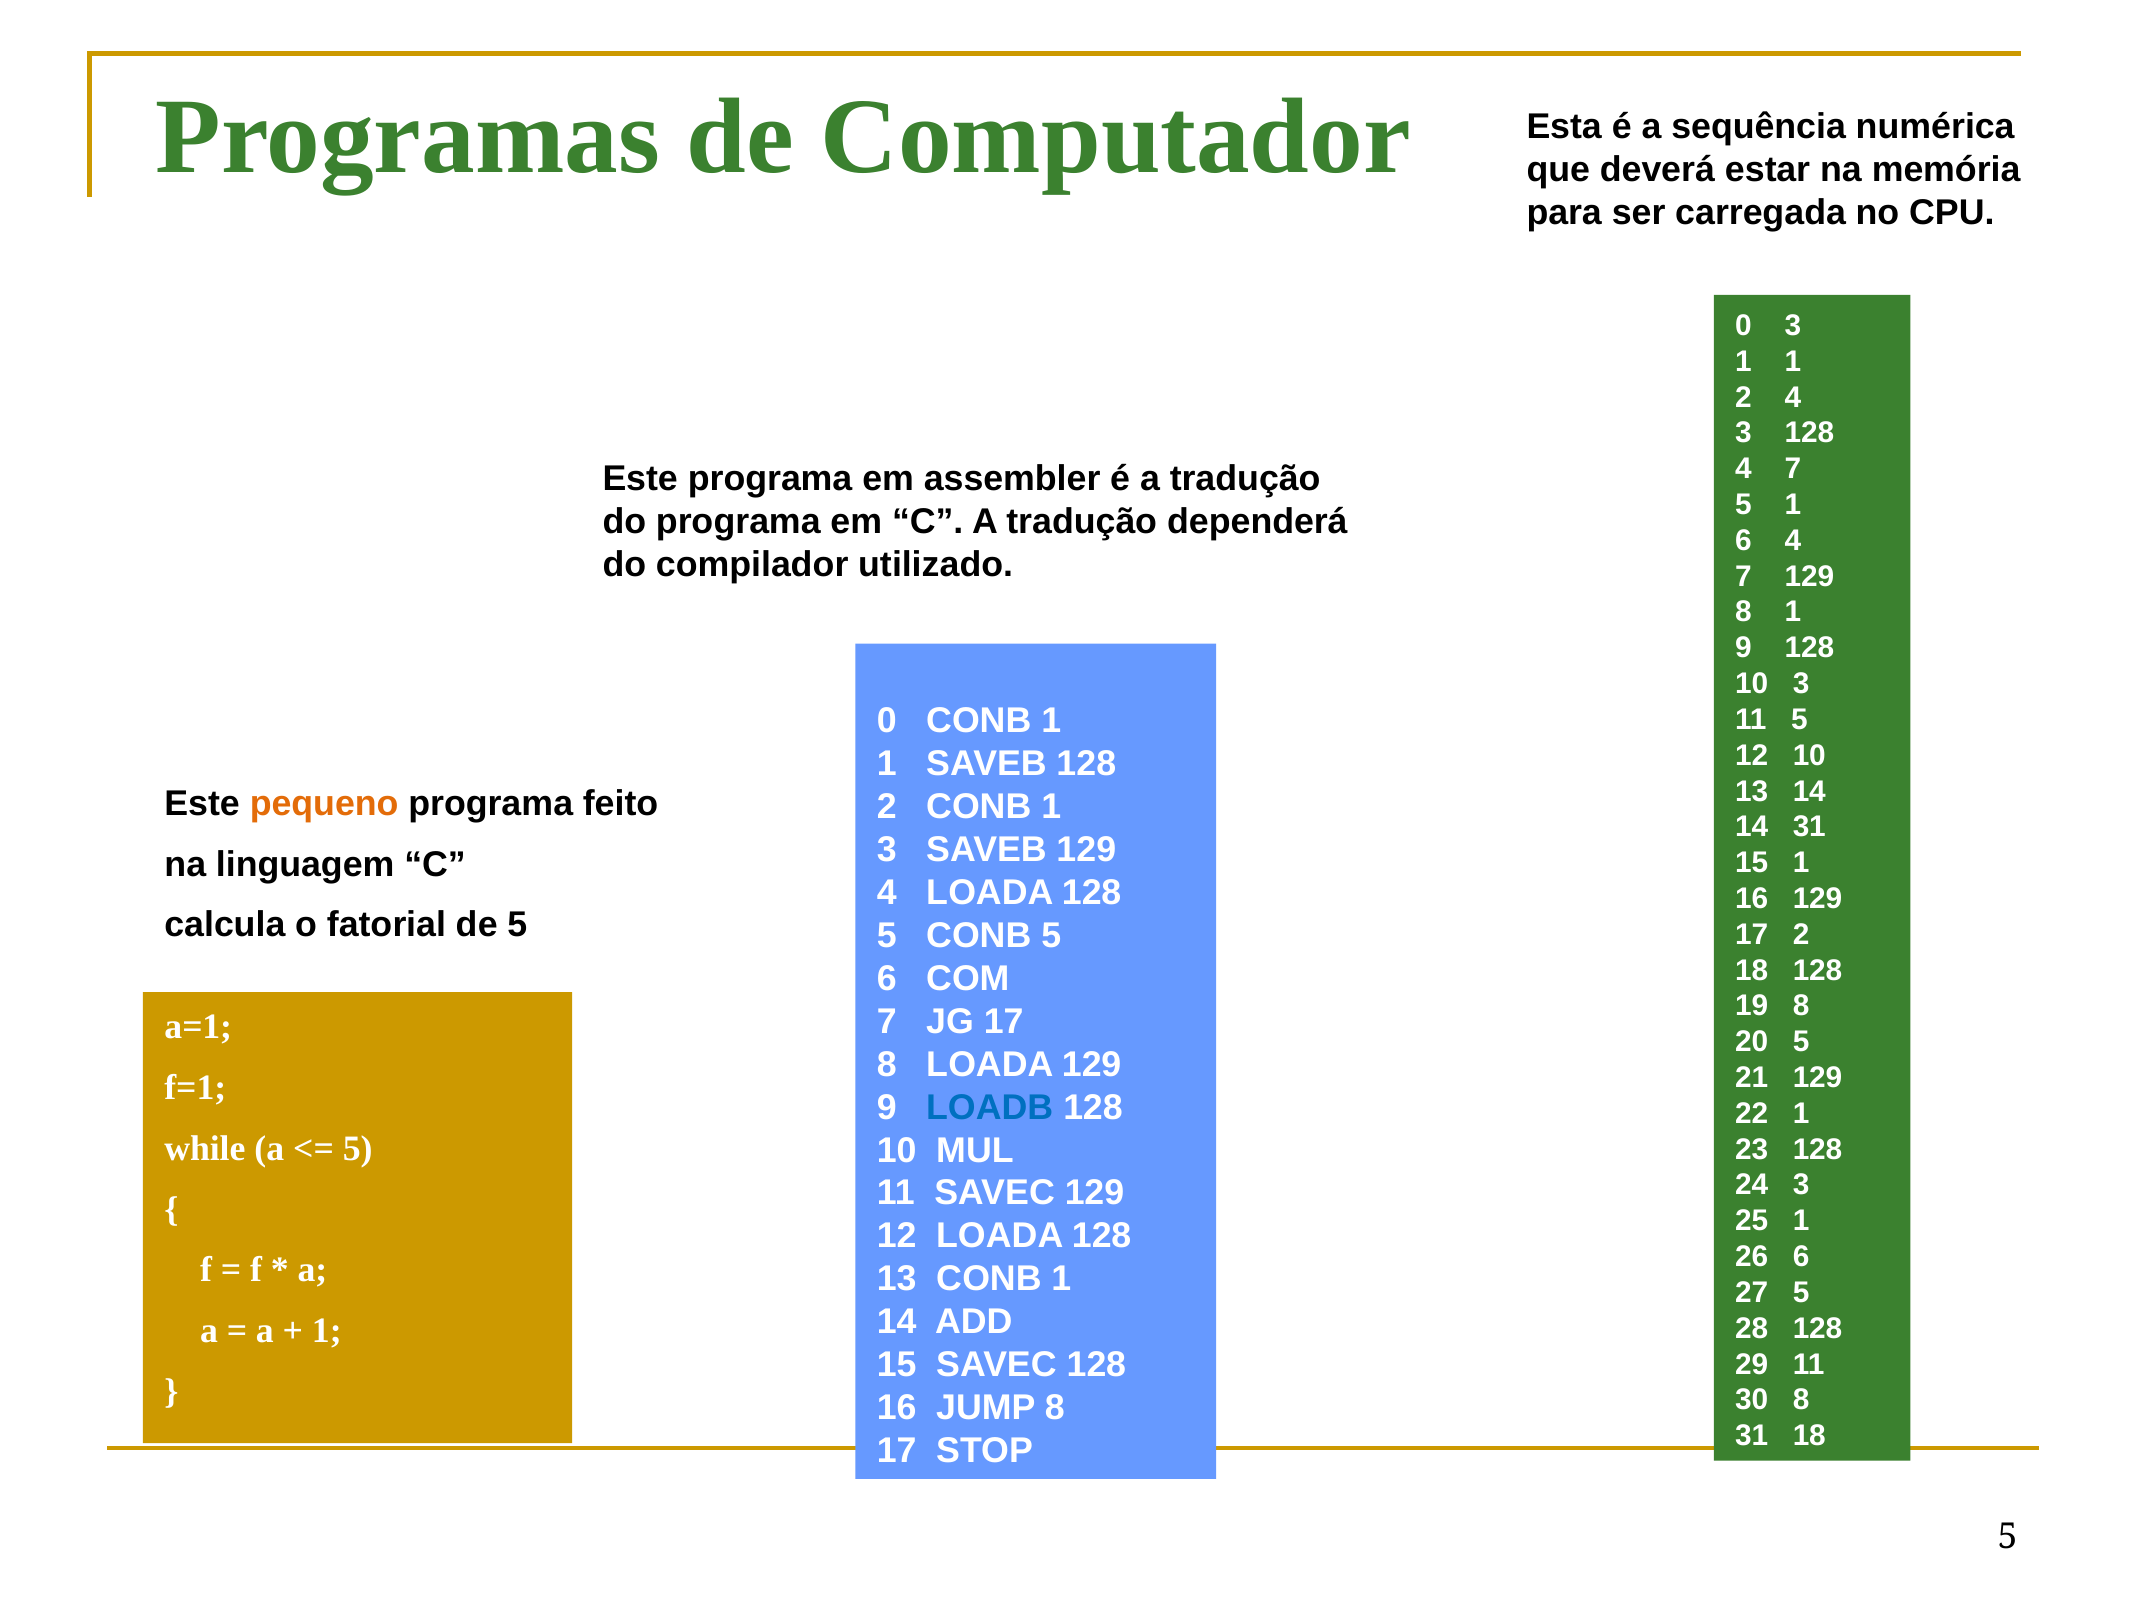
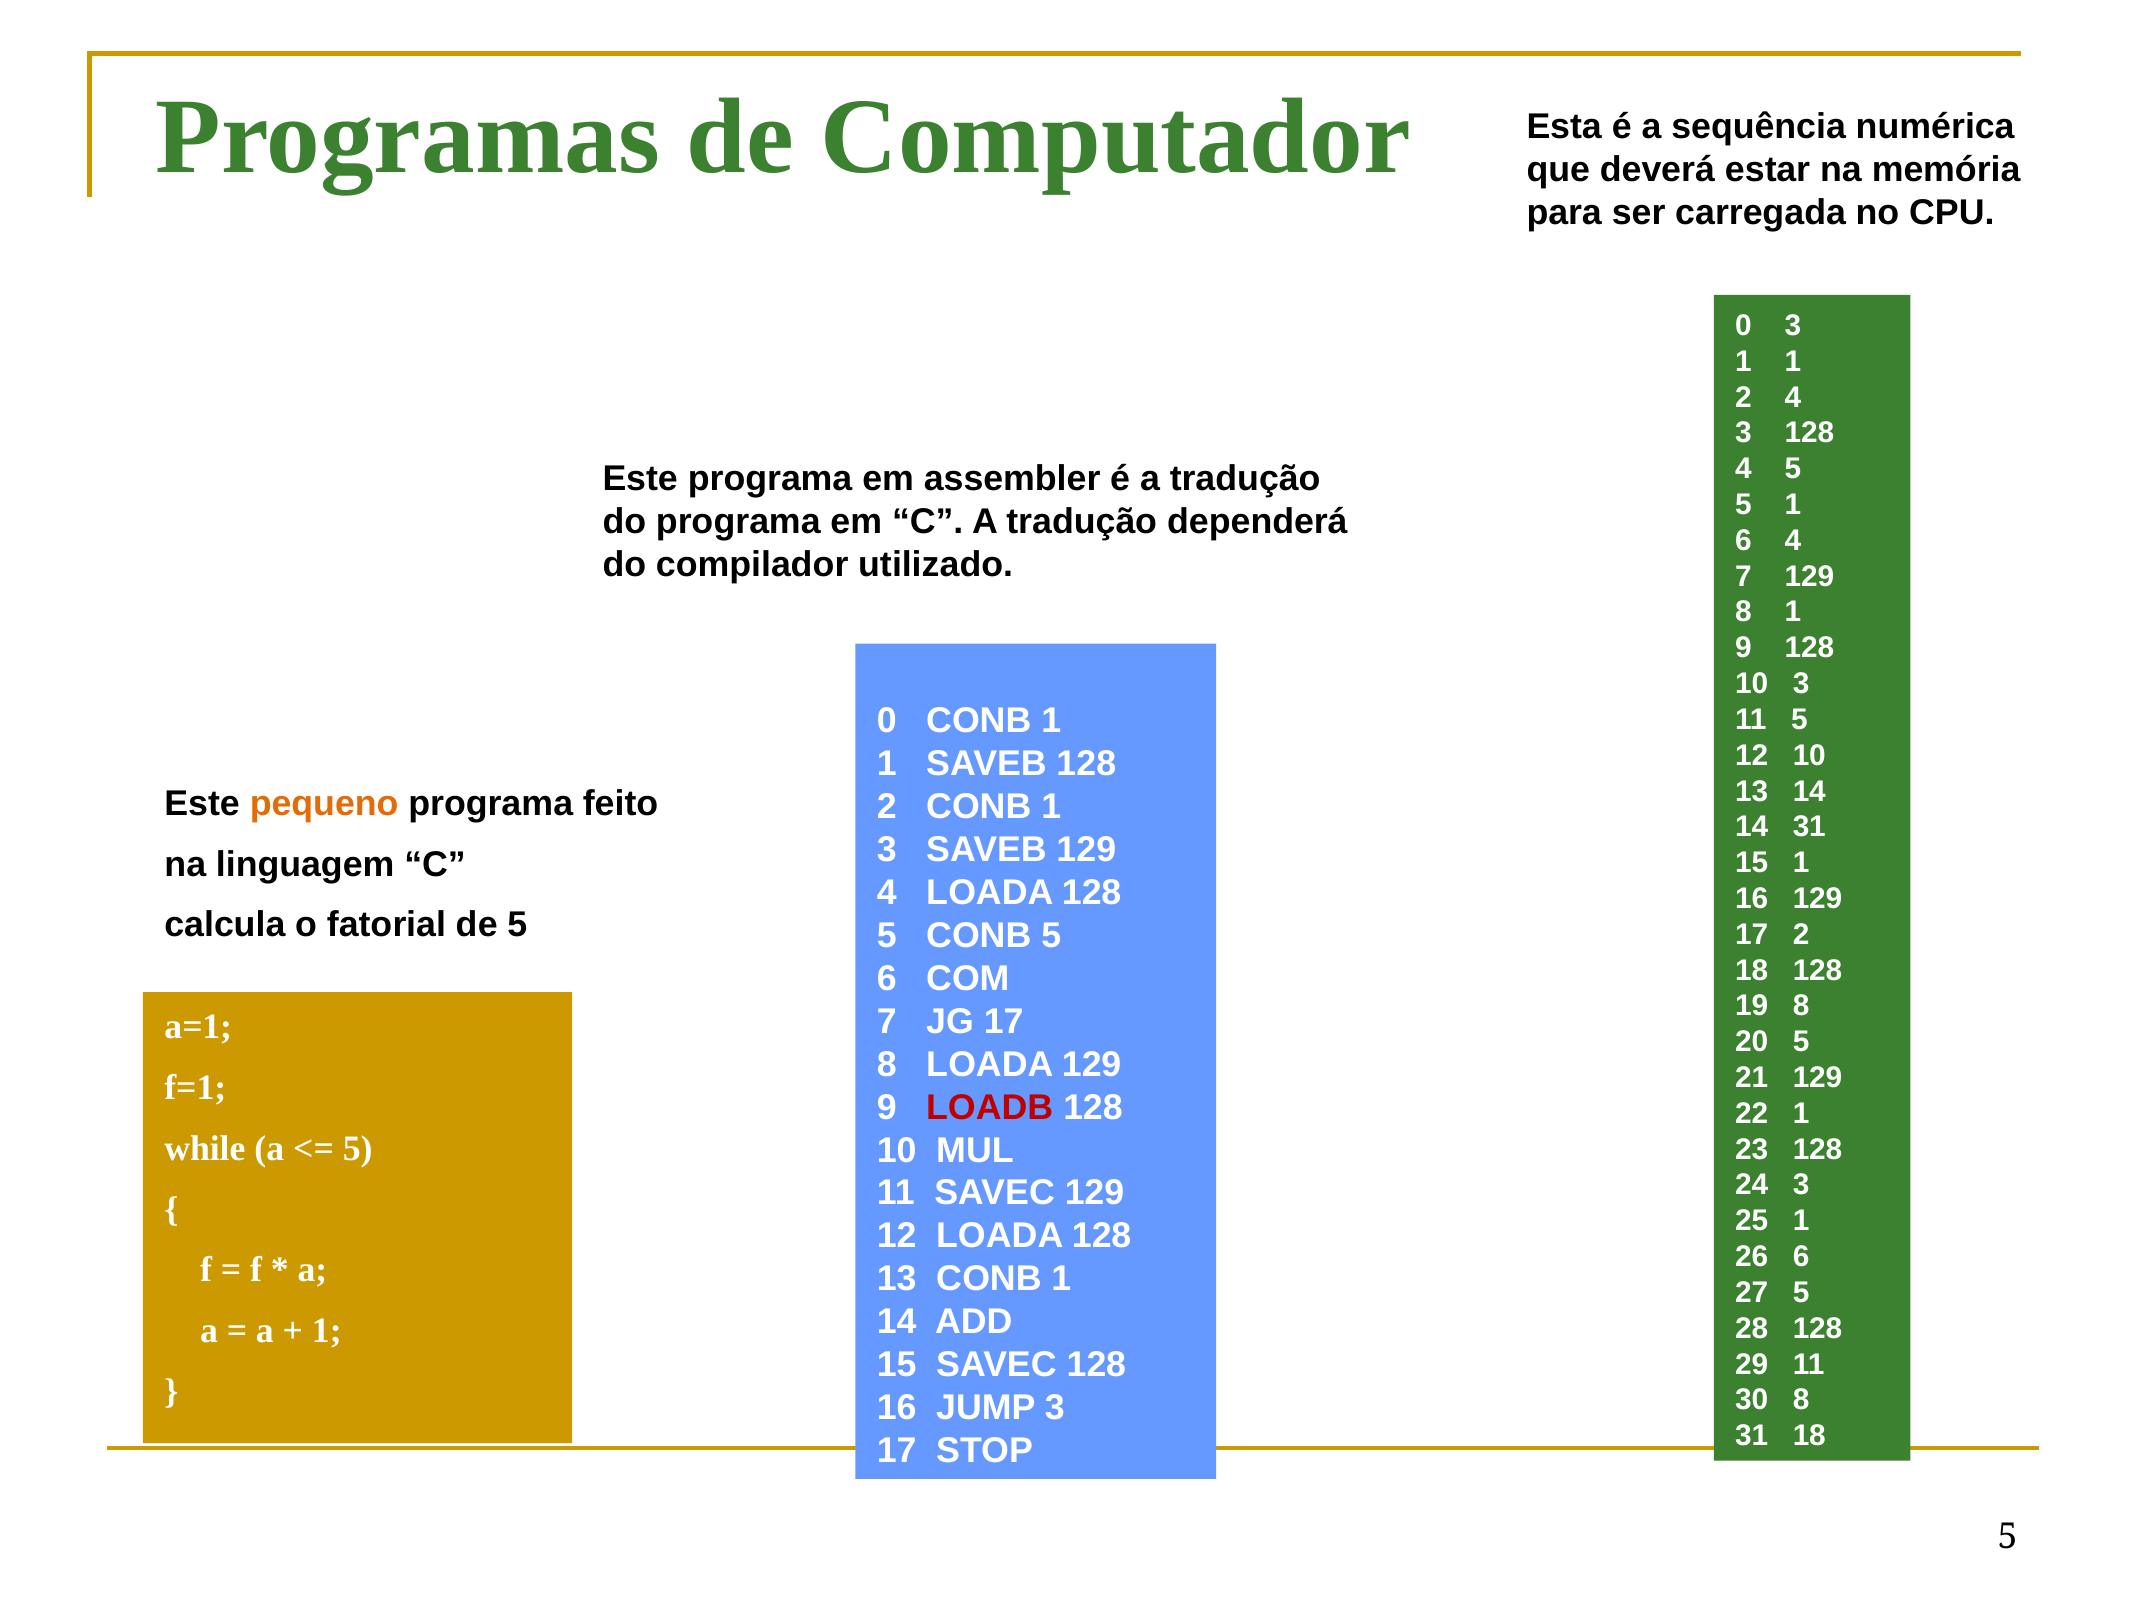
7: 7 -> 5 (1793, 469)
LOADB colour: blue -> red (990, 1108)
JUMP 8: 8 -> 3 (1055, 1408)
